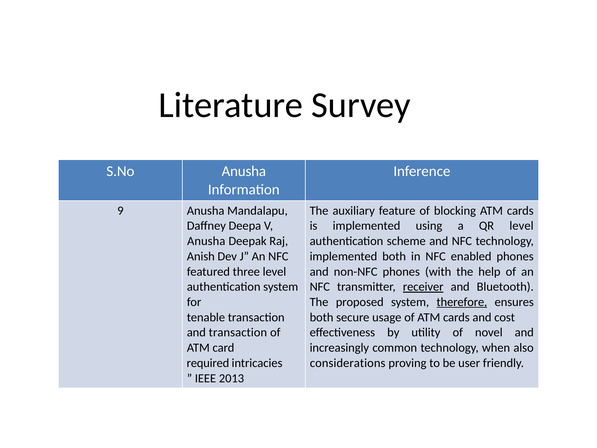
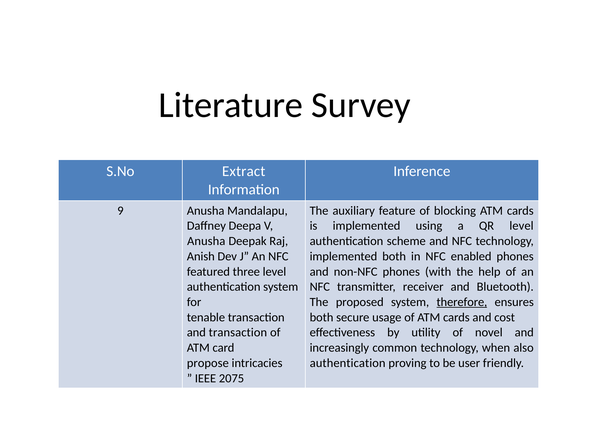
S.No Anusha: Anusha -> Extract (244, 171)
receiver underline: present -> none (423, 287)
required: required -> propose (208, 363)
considerations: considerations -> authentication (348, 363)
2013: 2013 -> 2075 (232, 378)
